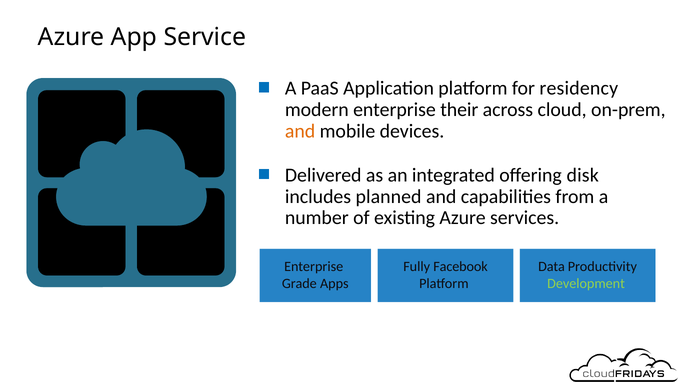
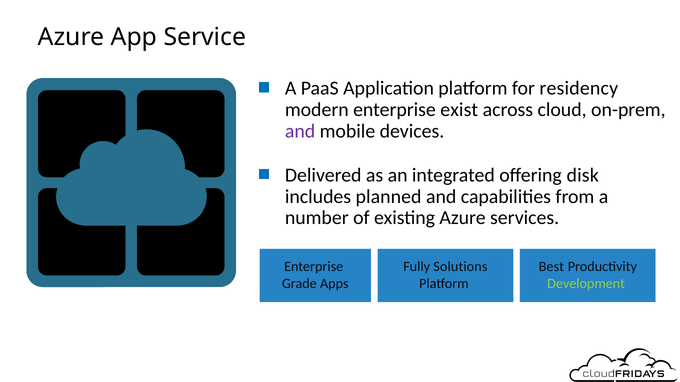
their: their -> exist (459, 110)
and colour: orange -> purple (300, 131)
Facebook: Facebook -> Solutions (460, 267)
Data: Data -> Best (551, 267)
